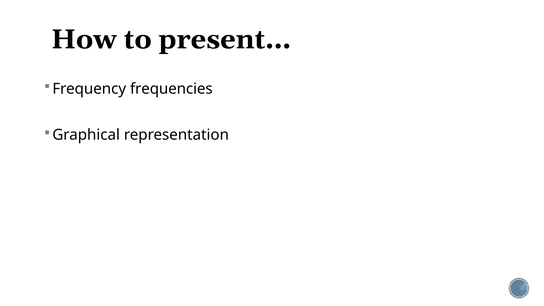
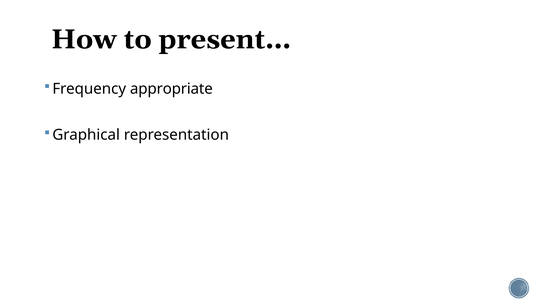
frequencies: frequencies -> appropriate (171, 89)
